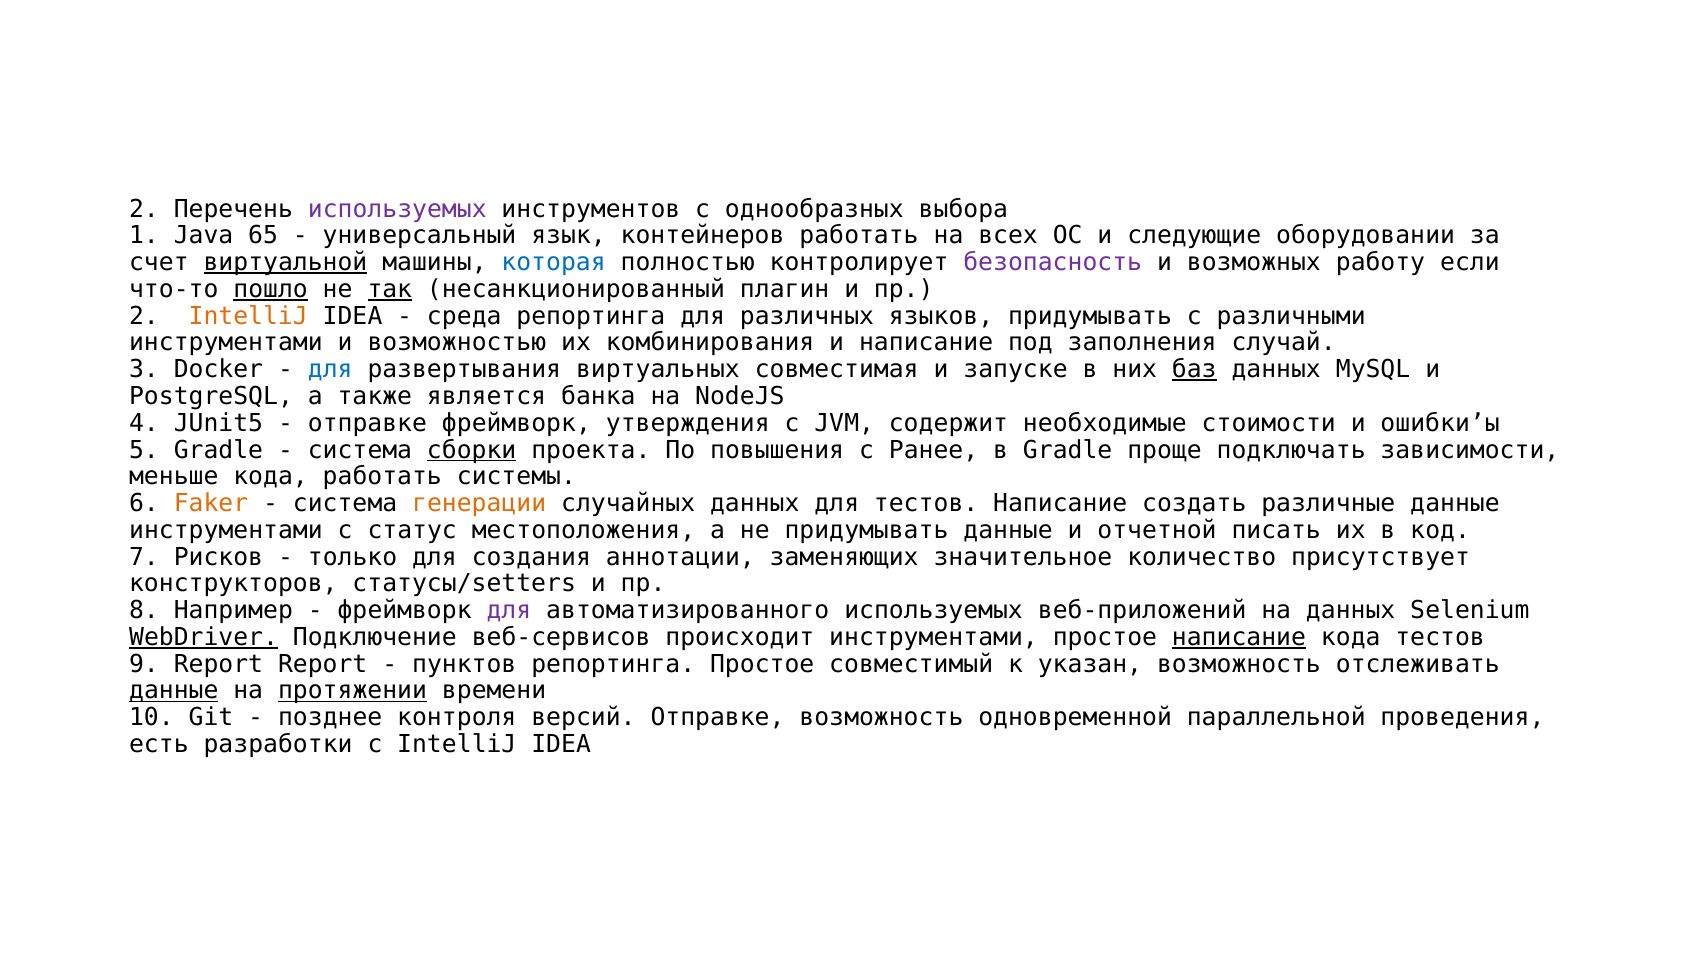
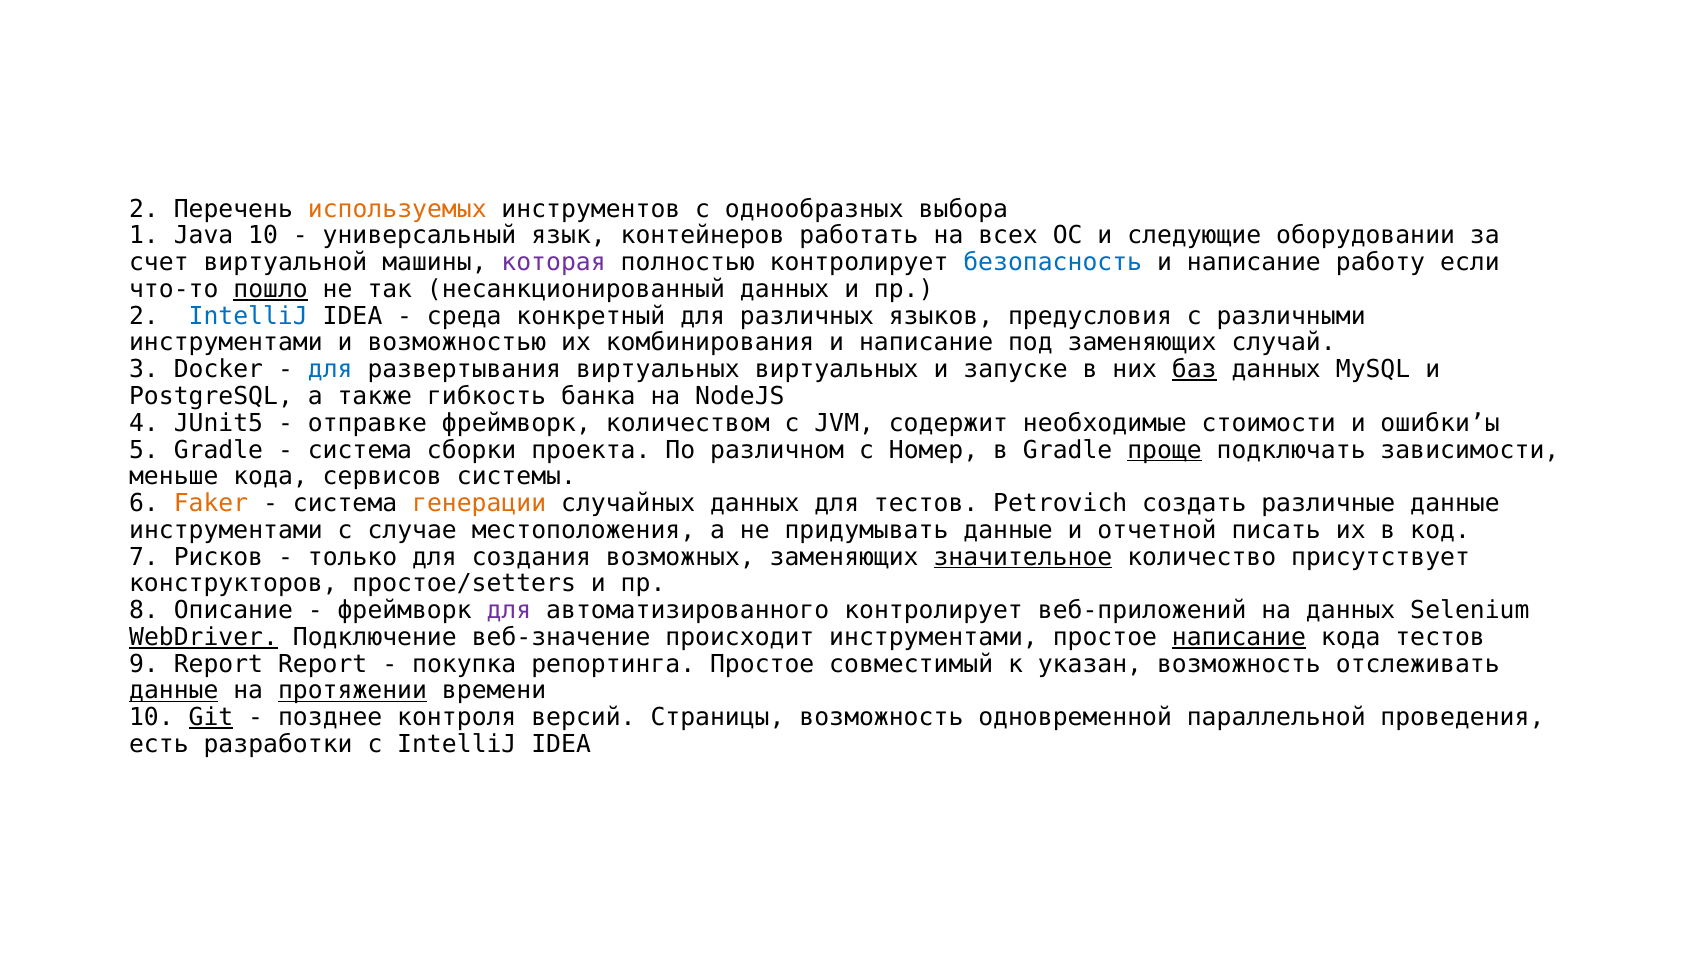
используемых colour: purple -> orange (397, 209)
Java 65: 65 -> 10 (263, 236)
виртуальной underline: present -> none (285, 263)
которая colour: blue -> purple (554, 263)
безопасность colour: purple -> blue (1053, 263)
возможных: возможных -> написание (1254, 263)
так underline: present -> none (390, 289)
несанкционированный плагин: плагин -> данных (785, 289)
IntelliJ colour: orange -> blue (248, 316)
среда репортинга: репортинга -> конкретный (591, 316)
языков придумывать: придумывать -> предусловия (1090, 316)
под заполнения: заполнения -> заменяющих (1142, 343)
виртуальных совместимая: совместимая -> виртуальных (837, 370)
является: является -> гибкость (487, 396)
утверждения: утверждения -> количеством (688, 423)
сборки underline: present -> none (472, 450)
повышения: повышения -> различном (777, 450)
Ранее: Ранее -> Номер (934, 450)
проще underline: none -> present (1165, 450)
кода работать: работать -> сервисов (382, 477)
тестов Написание: Написание -> Petrovich (1060, 503)
статус: статус -> случае (412, 530)
аннотации: аннотации -> возможных (680, 557)
значительное underline: none -> present (1023, 557)
статусы/setters: статусы/setters -> простое/setters (464, 584)
Например: Например -> Описание (233, 610)
автоматизированного используемых: используемых -> контролирует (934, 610)
веб-сервисов: веб-сервисов -> веб-значение (561, 637)
пунктов: пунктов -> покупка (464, 664)
Git underline: none -> present (211, 717)
версий Отправке: Отправке -> Страницы (718, 717)
